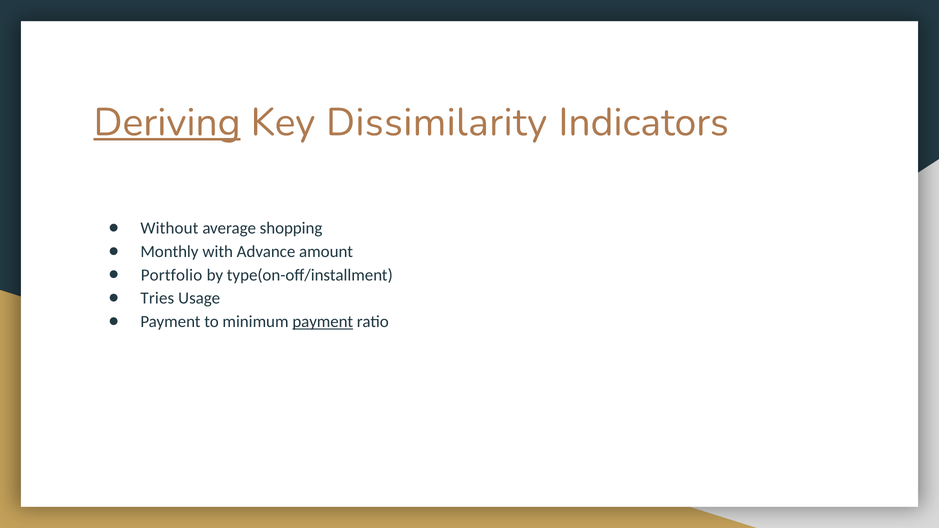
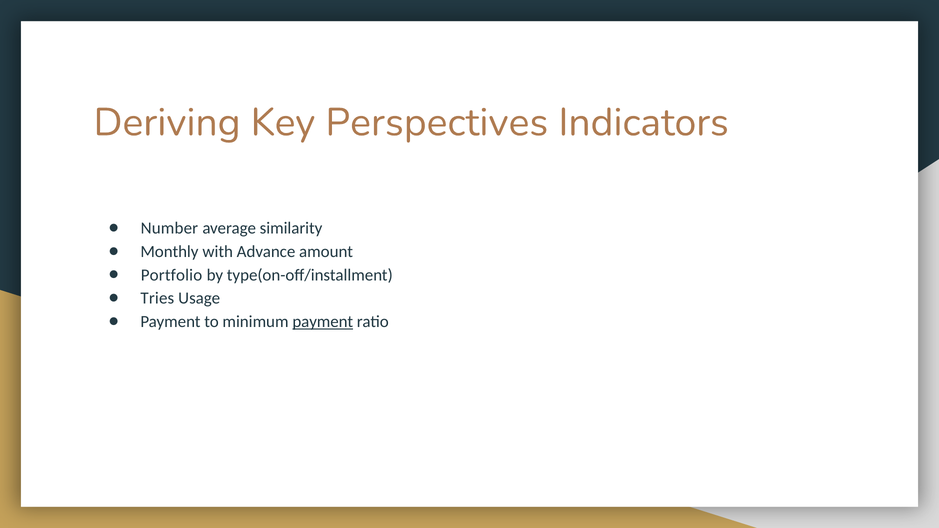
Deriving underline: present -> none (167, 122)
Dissimilarity: Dissimilarity -> Perspectives (437, 122)
Without: Without -> Number (169, 228)
shopping: shopping -> similarity (291, 228)
